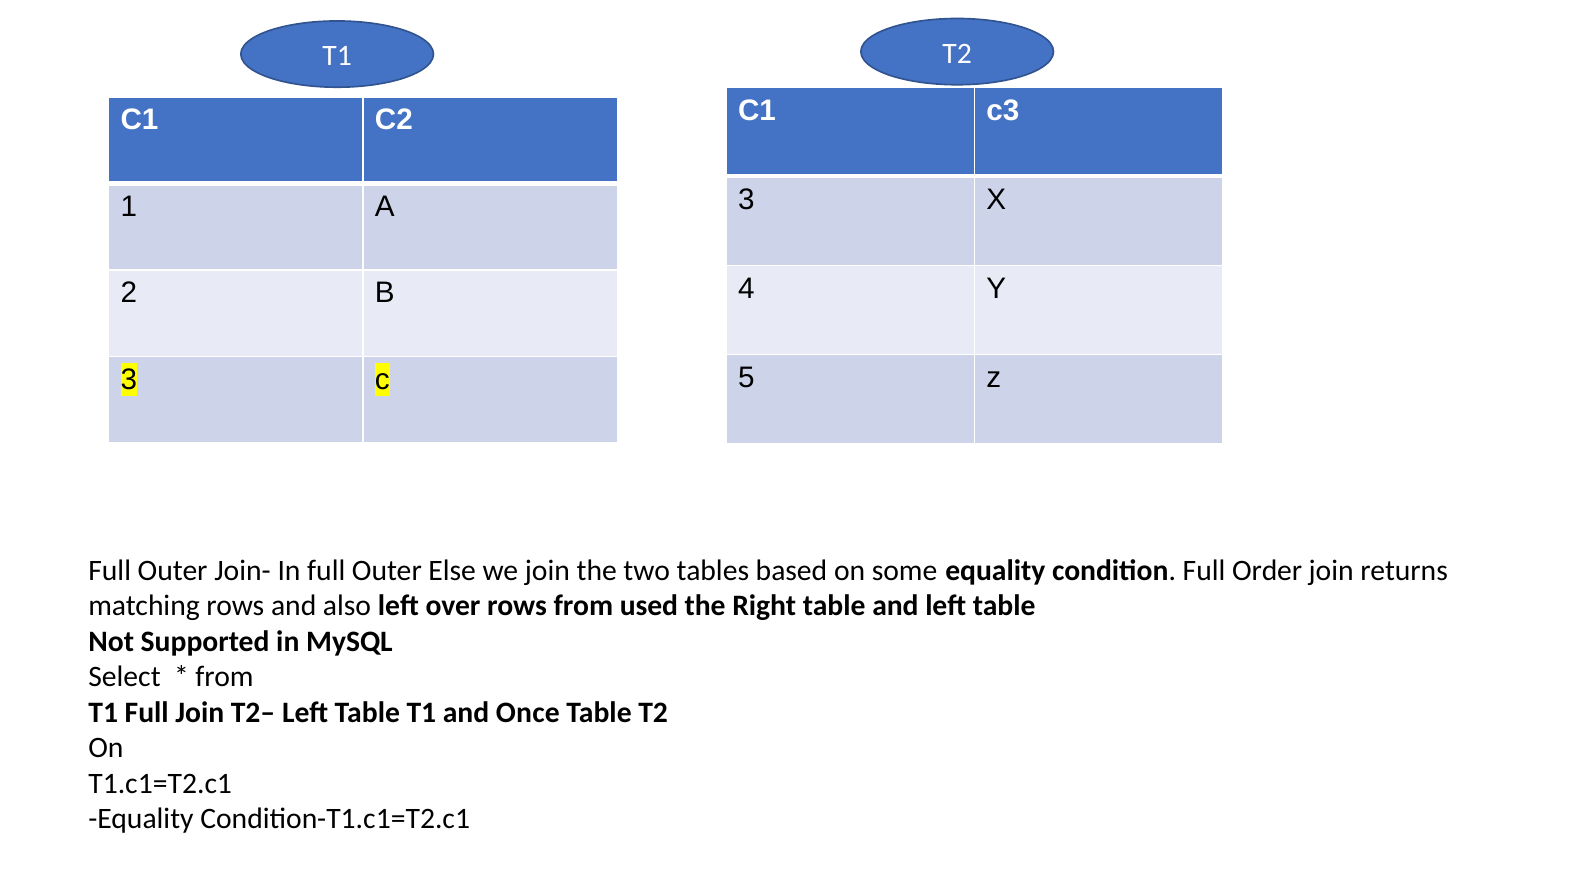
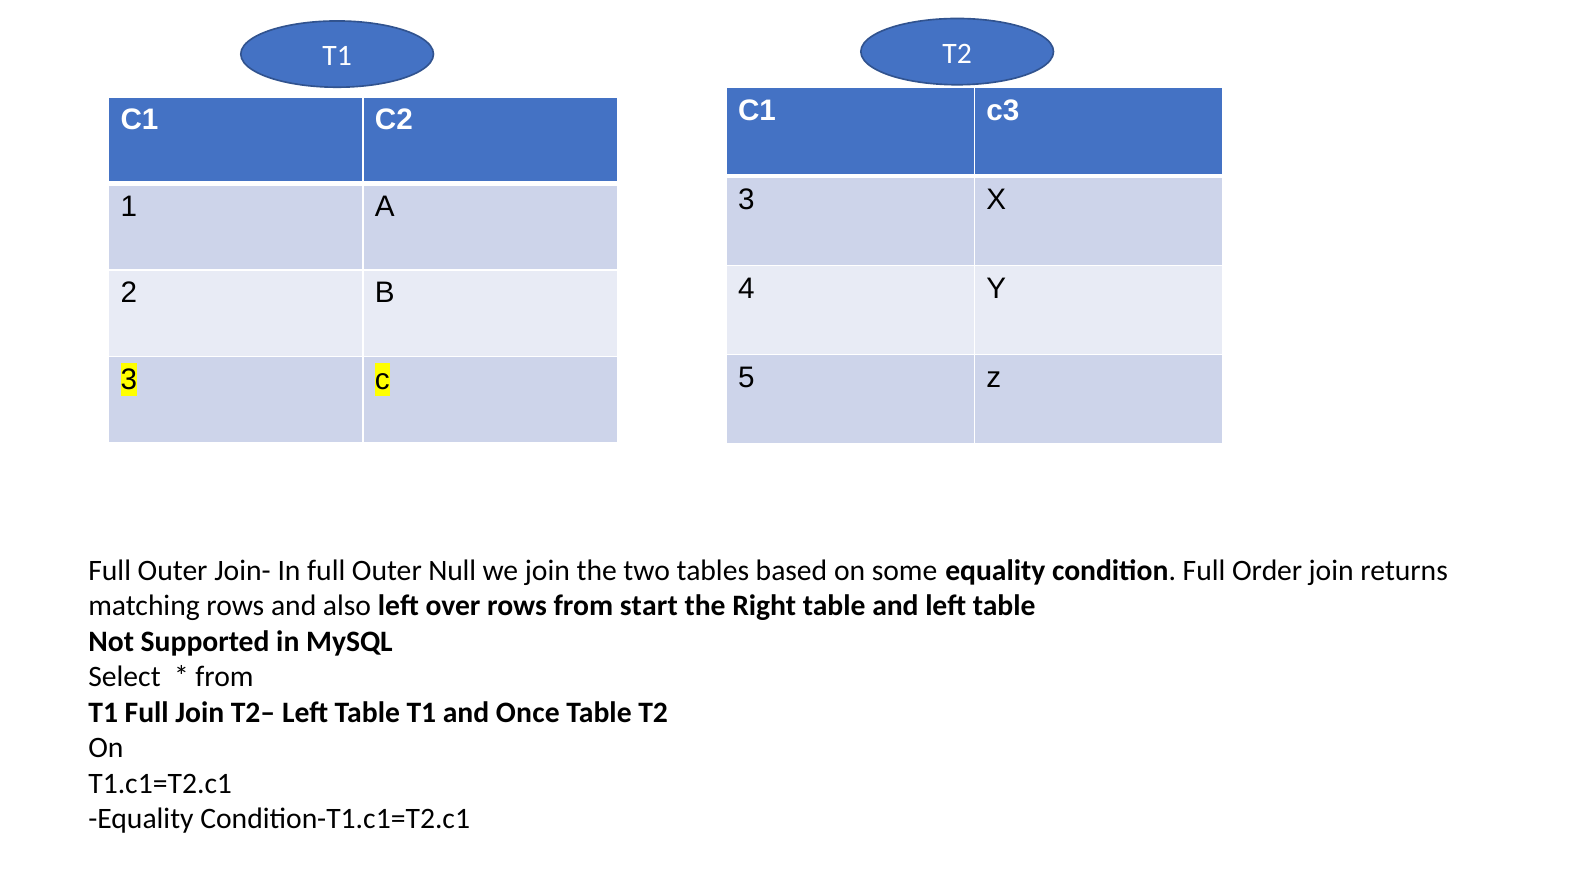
Else: Else -> Null (452, 570)
used: used -> start (649, 606)
